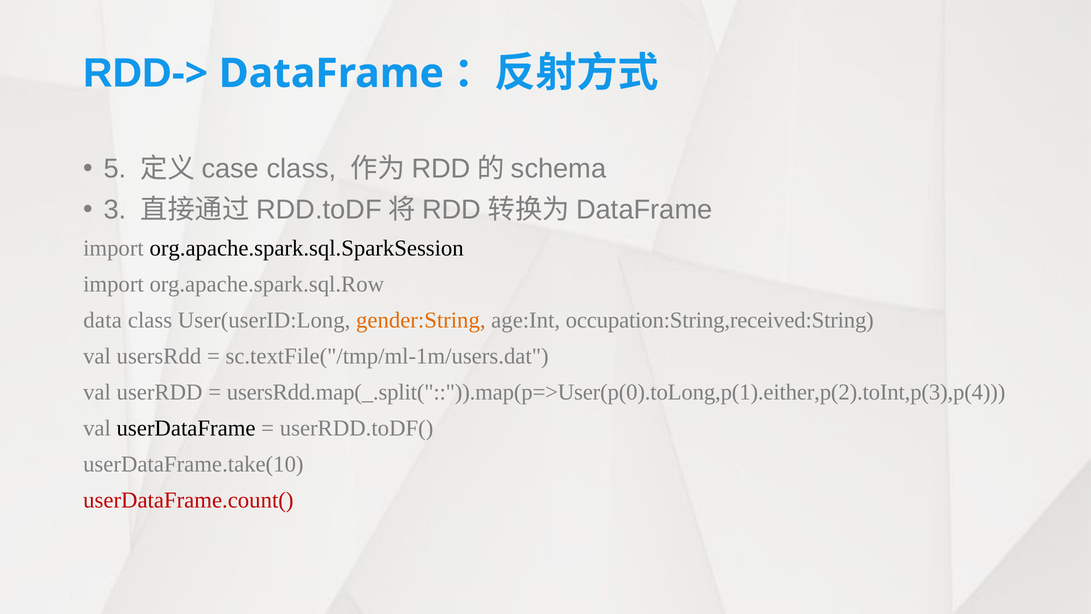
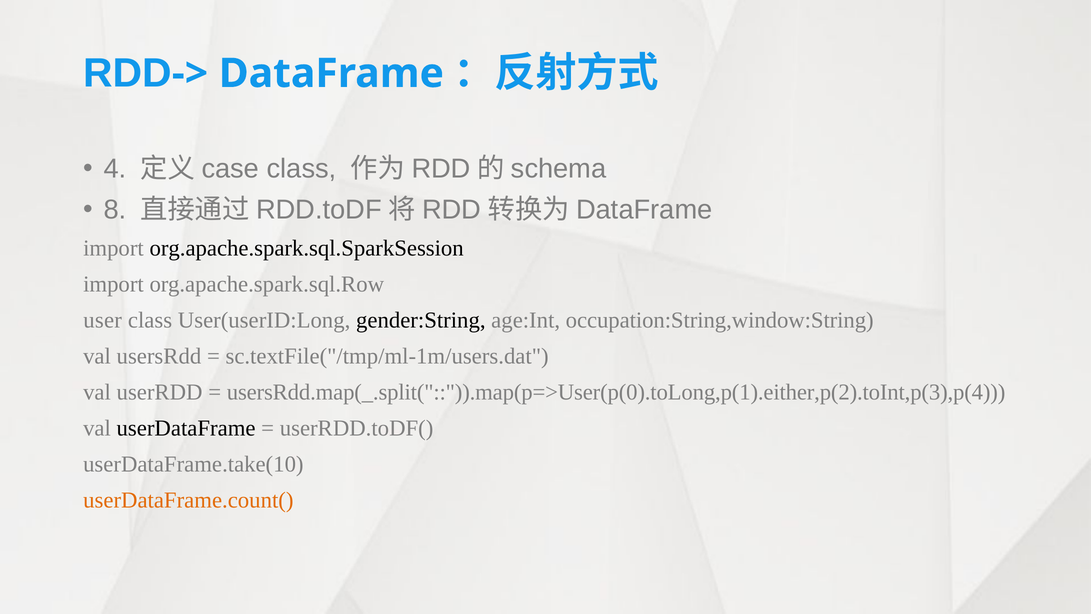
5: 5 -> 4 (115, 169)
3: 3 -> 8 (115, 210)
data: data -> user (103, 320)
gender:String colour: orange -> black (421, 320)
occupation:String,received:String: occupation:String,received:String -> occupation:String,window:String (720, 320)
userDataFrame.count( colour: red -> orange (188, 500)
